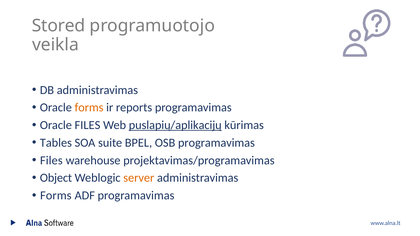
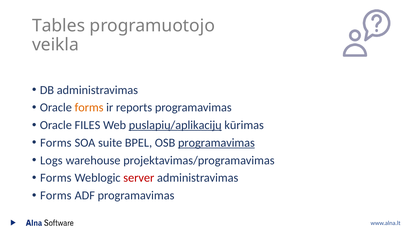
Stored: Stored -> Tables (59, 26)
Tables: Tables -> Forms (56, 143)
programavimas underline: none -> present (216, 143)
Files: Files -> Logs (51, 161)
Object: Object -> Forms (56, 178)
server colour: orange -> red (139, 178)
